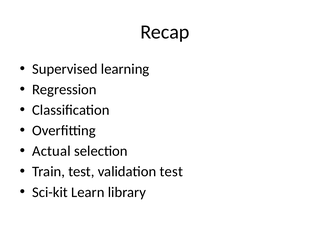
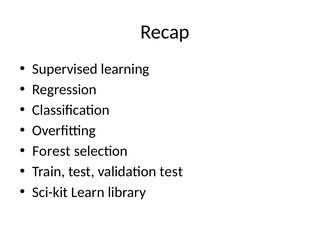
Actual: Actual -> Forest (51, 151)
